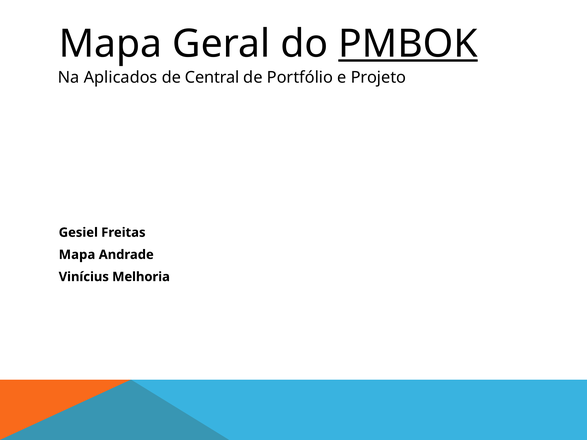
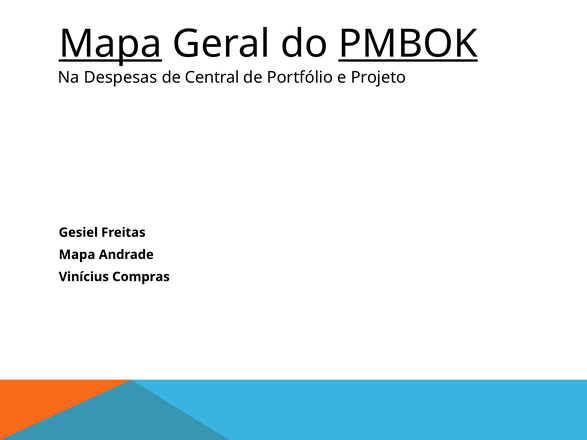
Mapa underline: none -> present (110, 44)
Aplicados: Aplicados -> Despesas (121, 77)
Melhoria: Melhoria -> Compras (141, 277)
